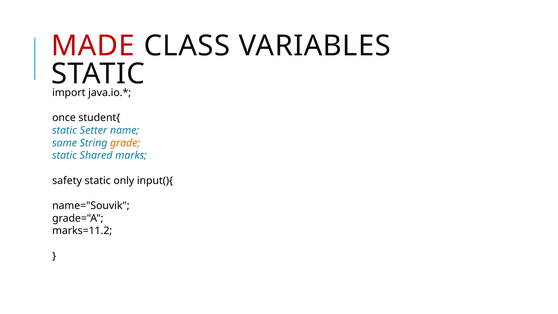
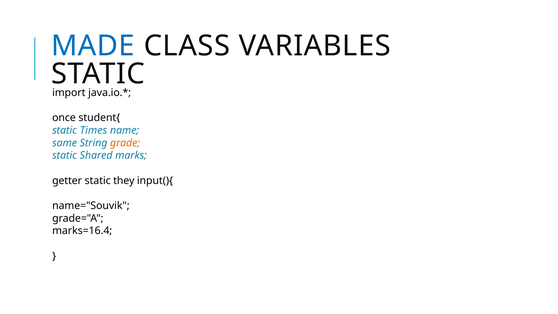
MADE colour: red -> blue (93, 46)
Setter: Setter -> Times (94, 130)
safety: safety -> getter (67, 180)
only: only -> they (124, 180)
marks=11.2: marks=11.2 -> marks=16.4 (82, 231)
